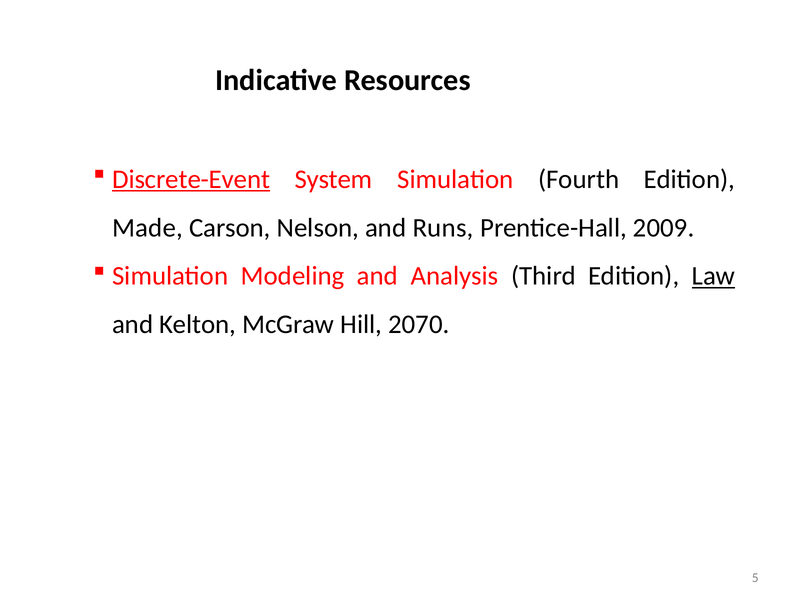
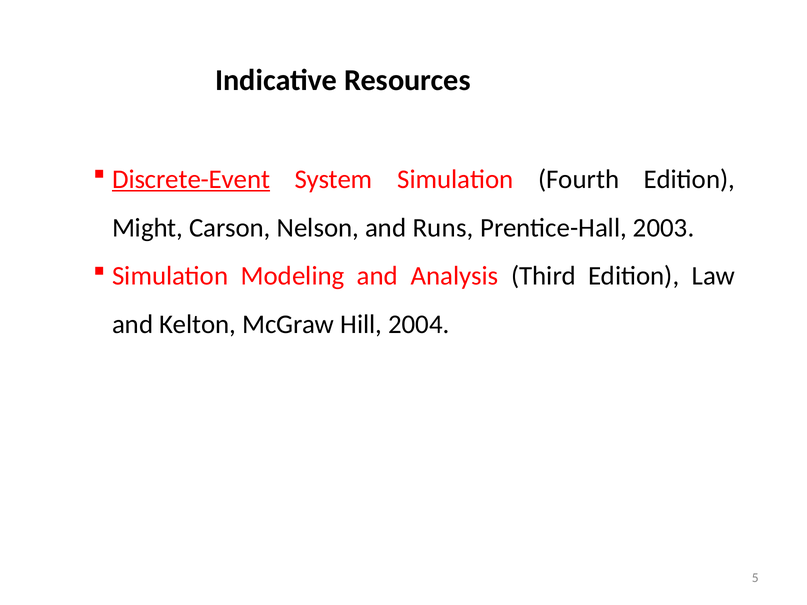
Made: Made -> Might (148, 228)
2009: 2009 -> 2003 (664, 228)
Law underline: present -> none (713, 276)
2070: 2070 -> 2004 (419, 325)
